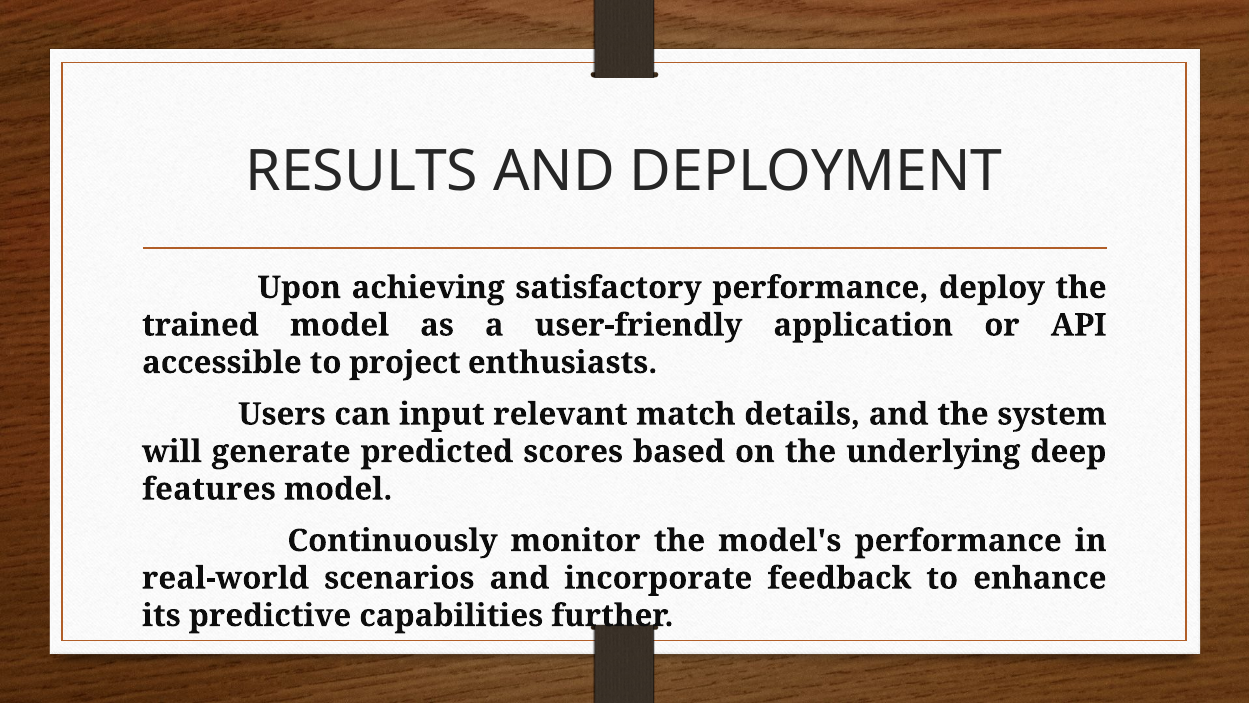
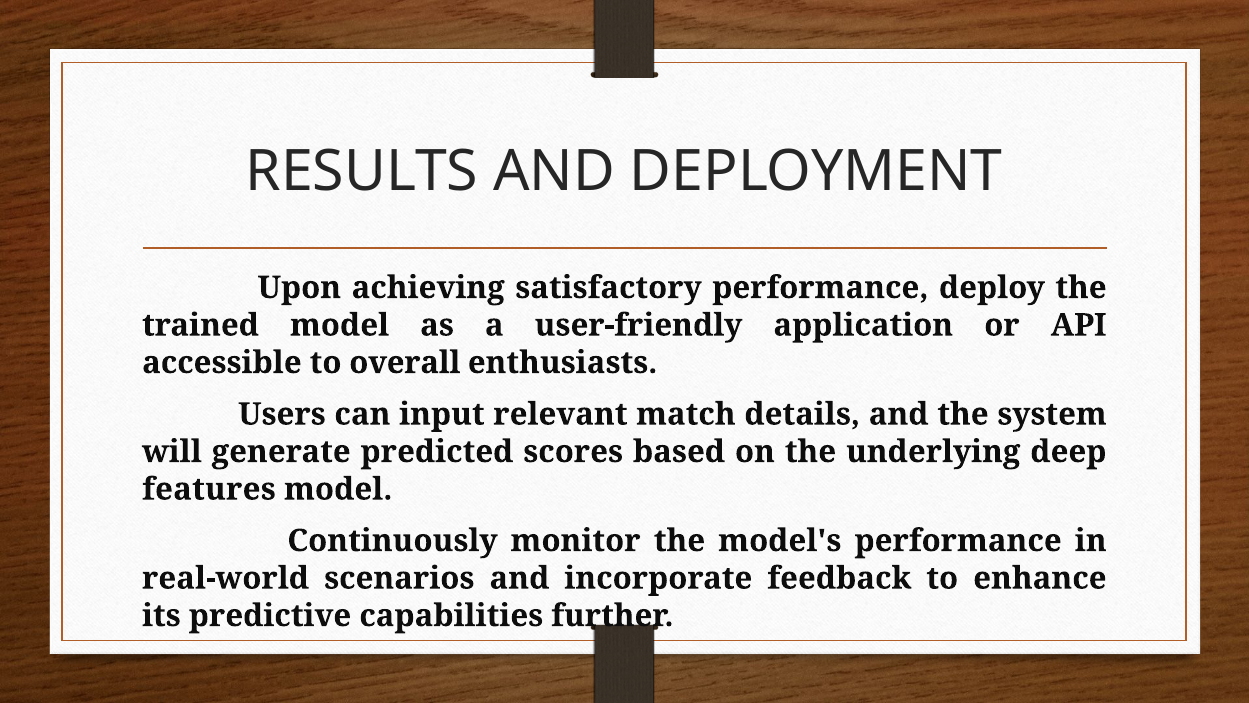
project: project -> overall (405, 363)
